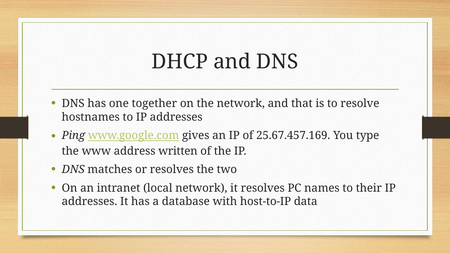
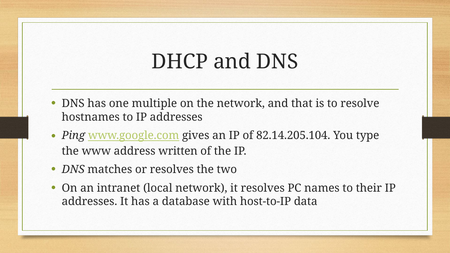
together: together -> multiple (154, 104)
25.67.457.169: 25.67.457.169 -> 82.14.205.104 (293, 136)
